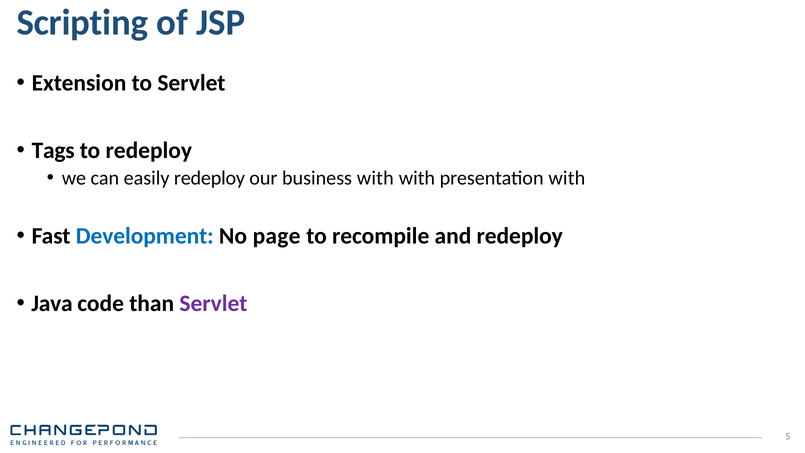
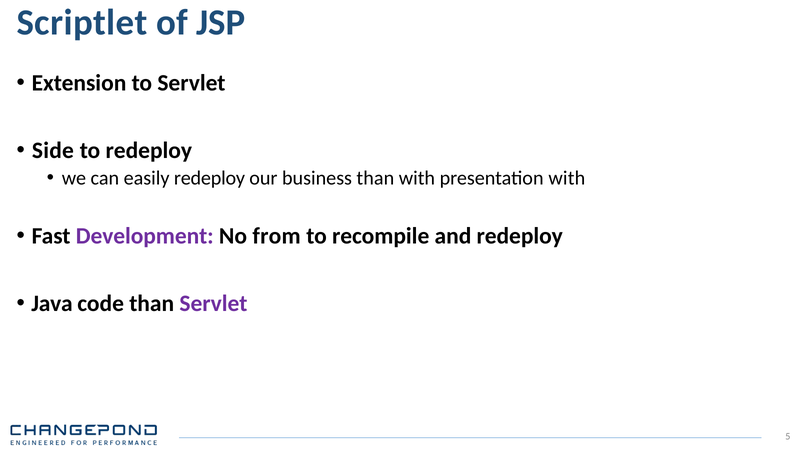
Scripting: Scripting -> Scriptlet (82, 23)
Tags: Tags -> Side (53, 150)
business with: with -> than (375, 178)
Development colour: blue -> purple (145, 236)
page: page -> from (277, 236)
